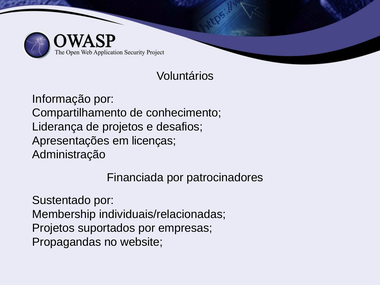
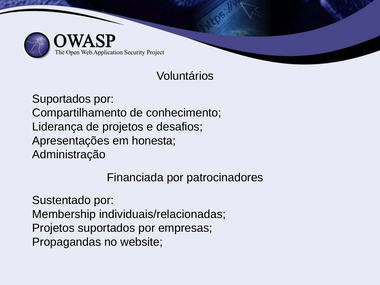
Informação: Informação -> Suportados (62, 99)
licenças: licenças -> honesta (154, 141)
